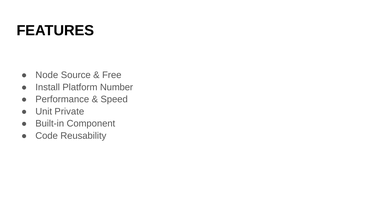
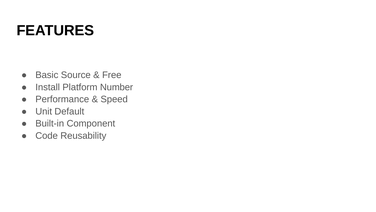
Node: Node -> Basic (47, 75)
Private: Private -> Default (69, 111)
